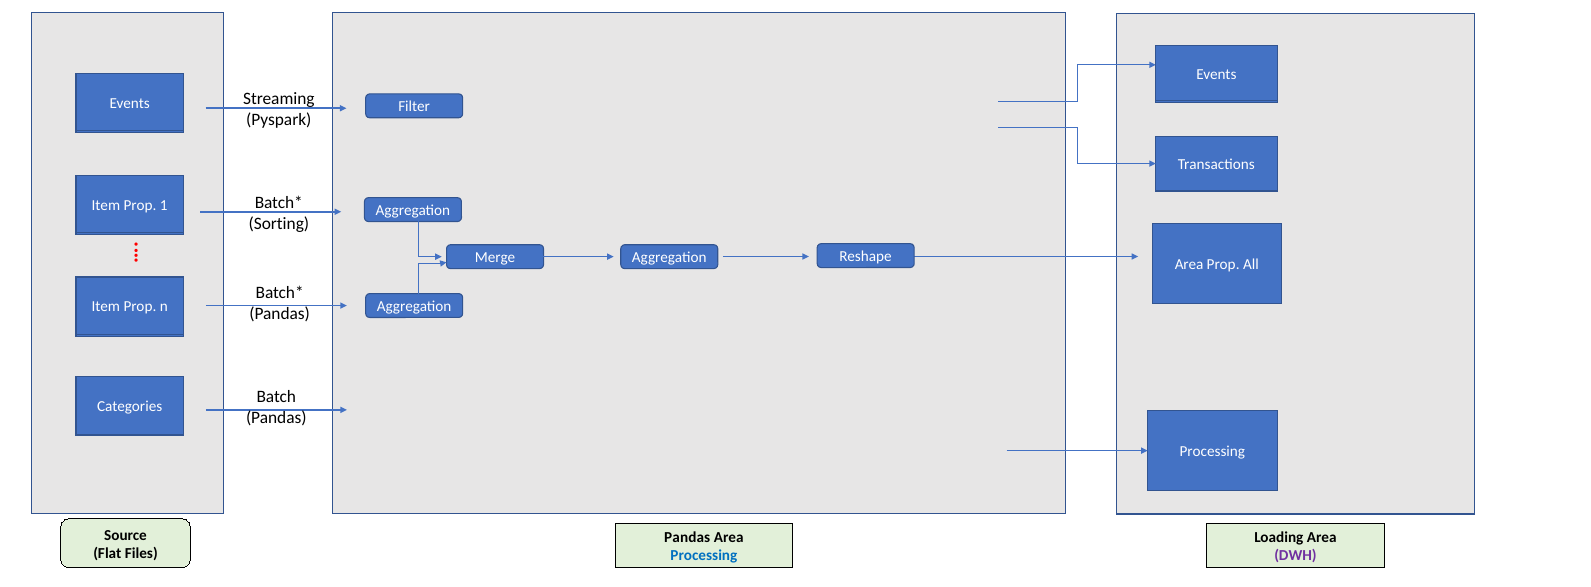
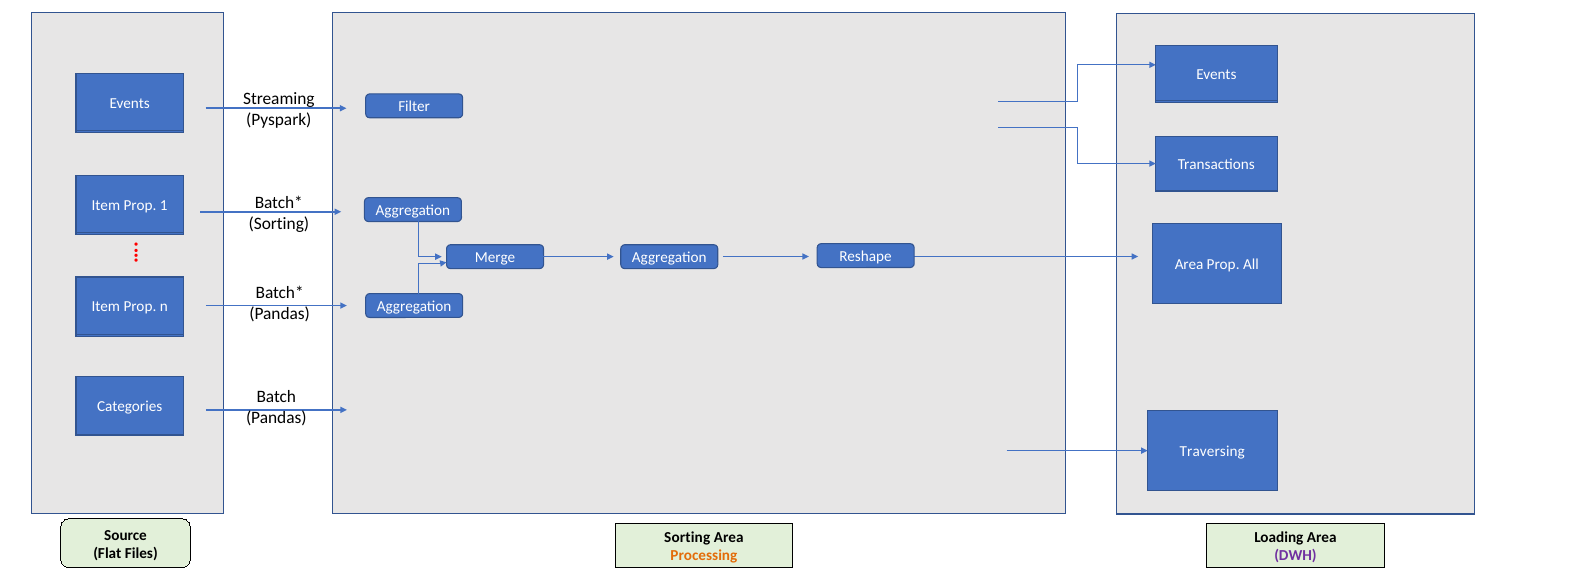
Processing: Processing -> Traversing (1212, 452)
Pandas: Pandas -> Sorting (687, 537)
Processing colour: blue -> orange (704, 556)
